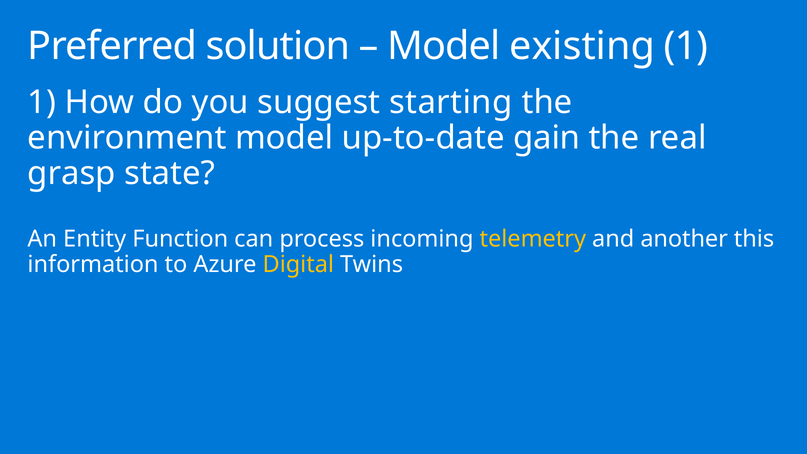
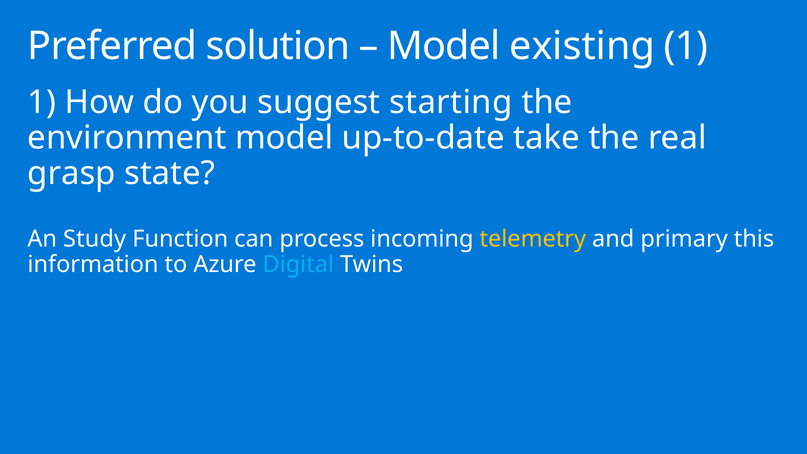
gain: gain -> take (547, 138)
Entity: Entity -> Study (95, 239)
another: another -> primary (684, 239)
Digital colour: yellow -> light blue (298, 264)
